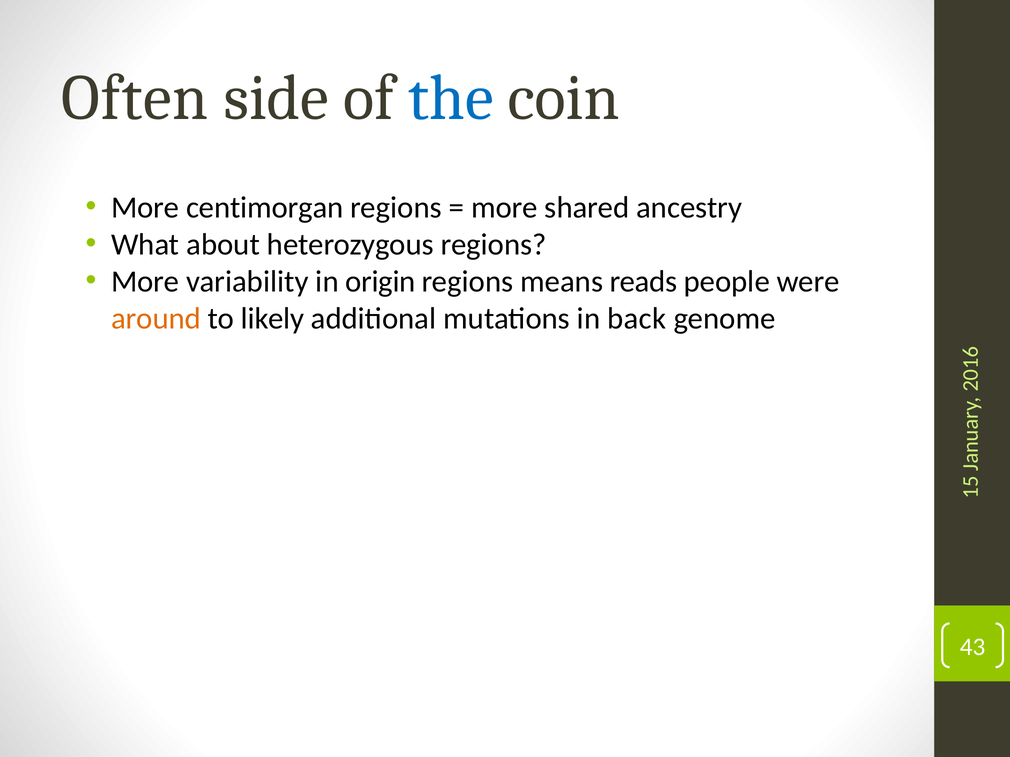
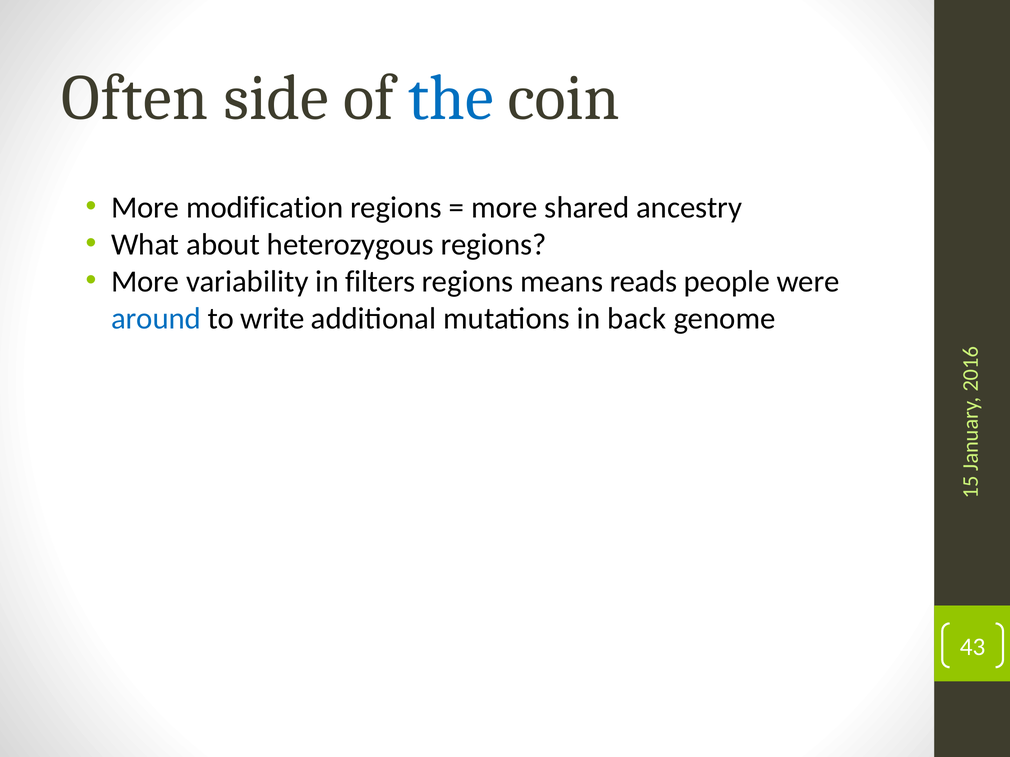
centimorgan: centimorgan -> modification (265, 208)
origin: origin -> filters (380, 282)
around colour: orange -> blue (156, 319)
likely: likely -> write (273, 319)
